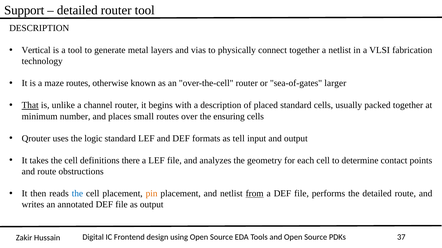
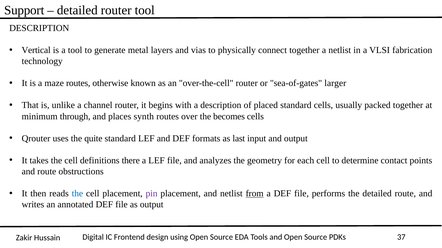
That underline: present -> none (30, 106)
number: number -> through (75, 117)
small: small -> synth (144, 117)
ensuring: ensuring -> becomes (229, 117)
logic: logic -> quite (93, 139)
tell: tell -> last (239, 139)
pin colour: orange -> purple (152, 194)
